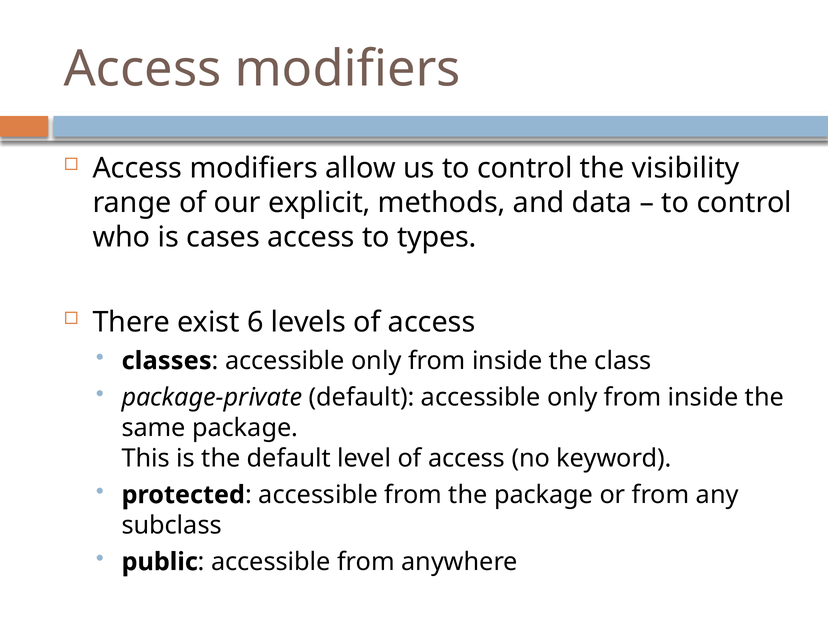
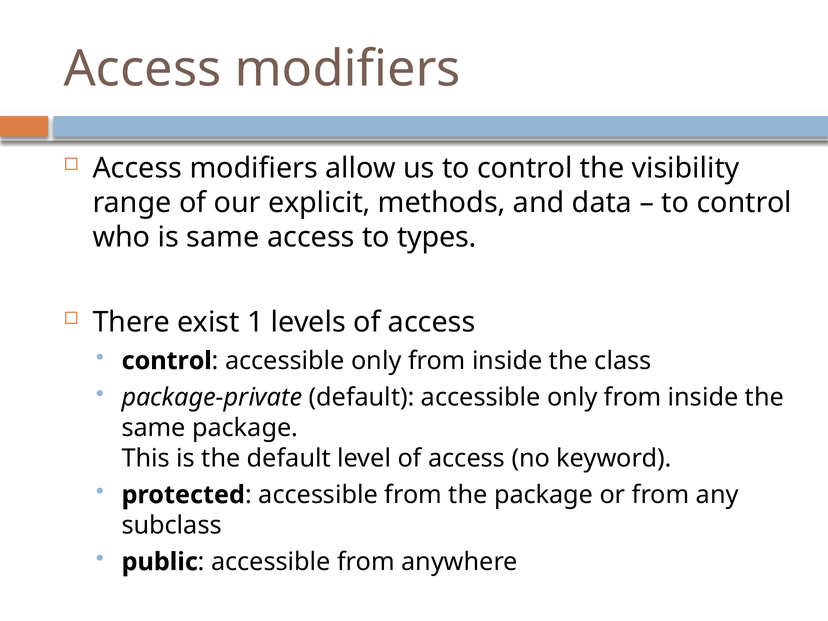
is cases: cases -> same (223, 237)
6: 6 -> 1 (255, 322)
classes: classes -> control (167, 361)
